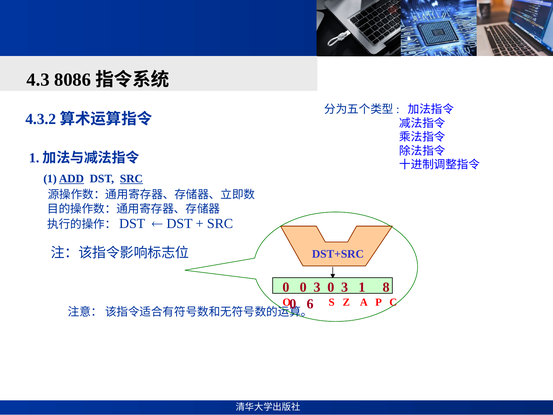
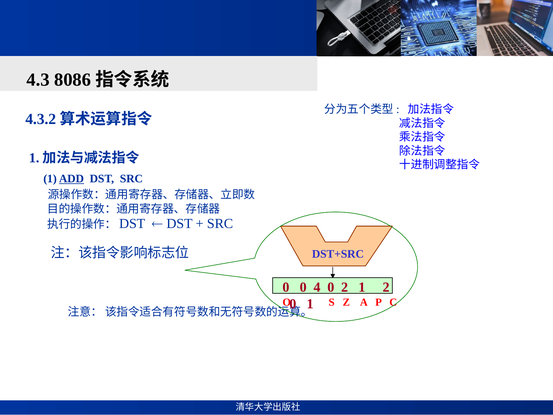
SRC underline: present -> none (131, 179)
0 0 3: 3 -> 4 (317, 287)
3: 3 -> 2 (345, 287)
1 8: 8 -> 2 (386, 287)
0 6: 6 -> 1 (310, 304)
